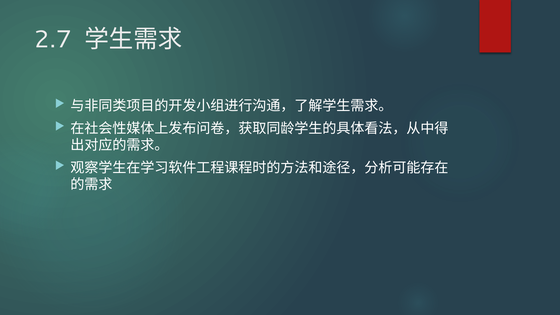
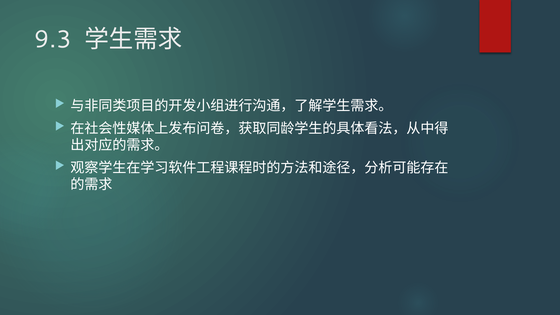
2.7: 2.7 -> 9.3 (53, 39)
